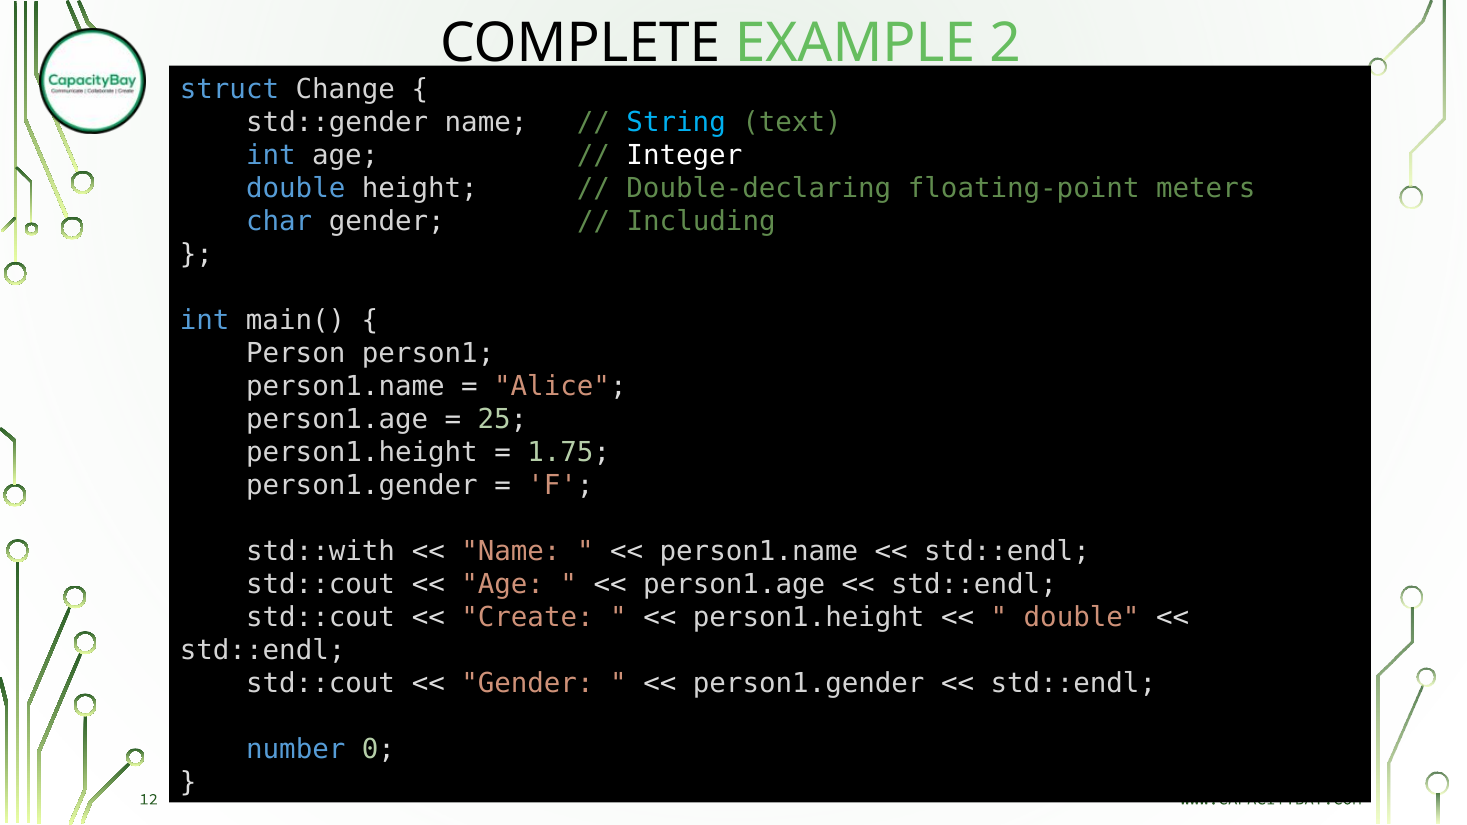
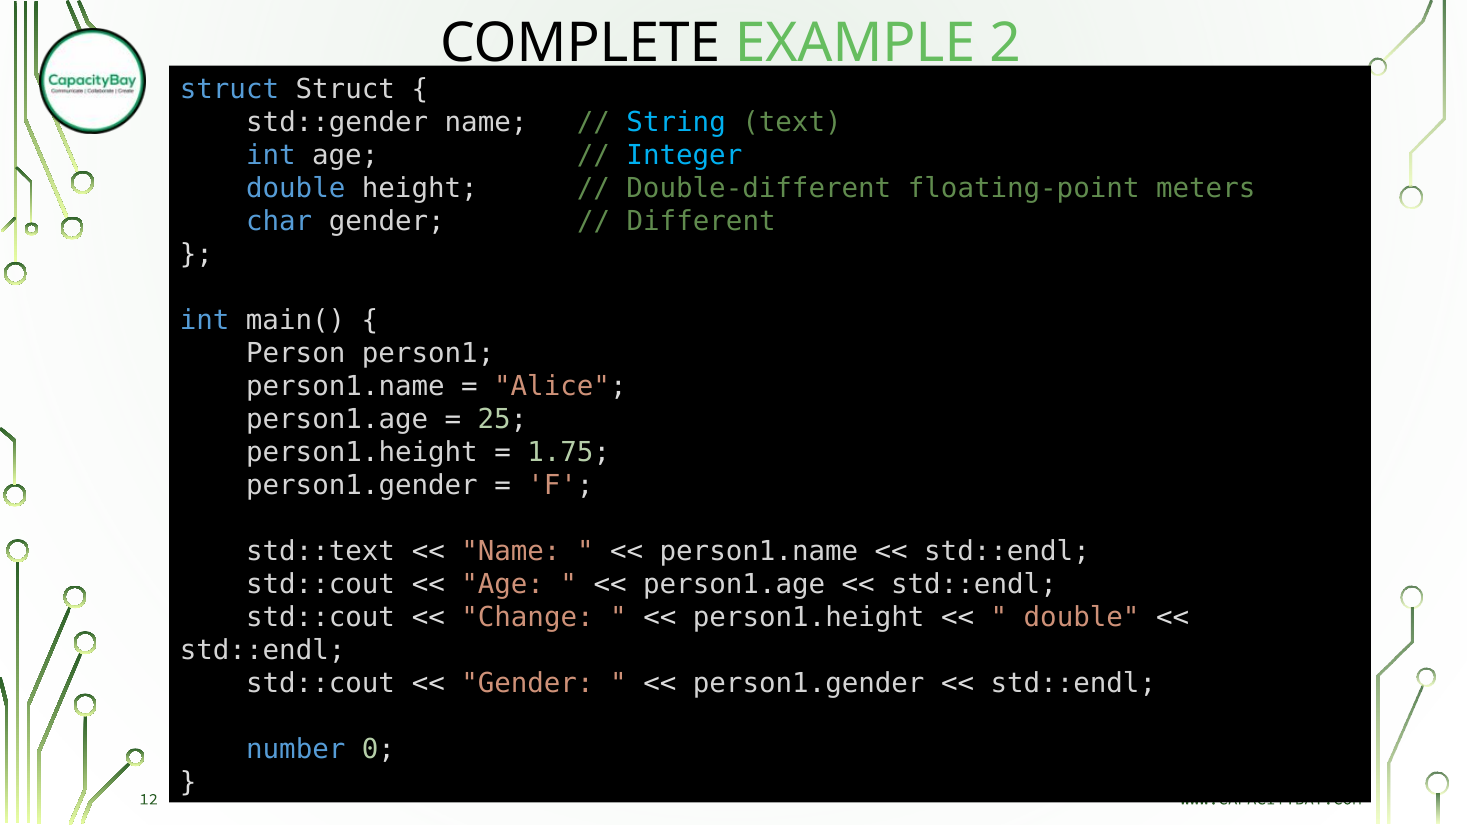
struct Change: Change -> Struct (345, 90)
Integer colour: white -> light blue (684, 156)
Double-declaring: Double-declaring -> Double-different (759, 189)
Including: Including -> Different (701, 222)
std::with: std::with -> std::text (321, 552)
Create: Create -> Change (527, 618)
